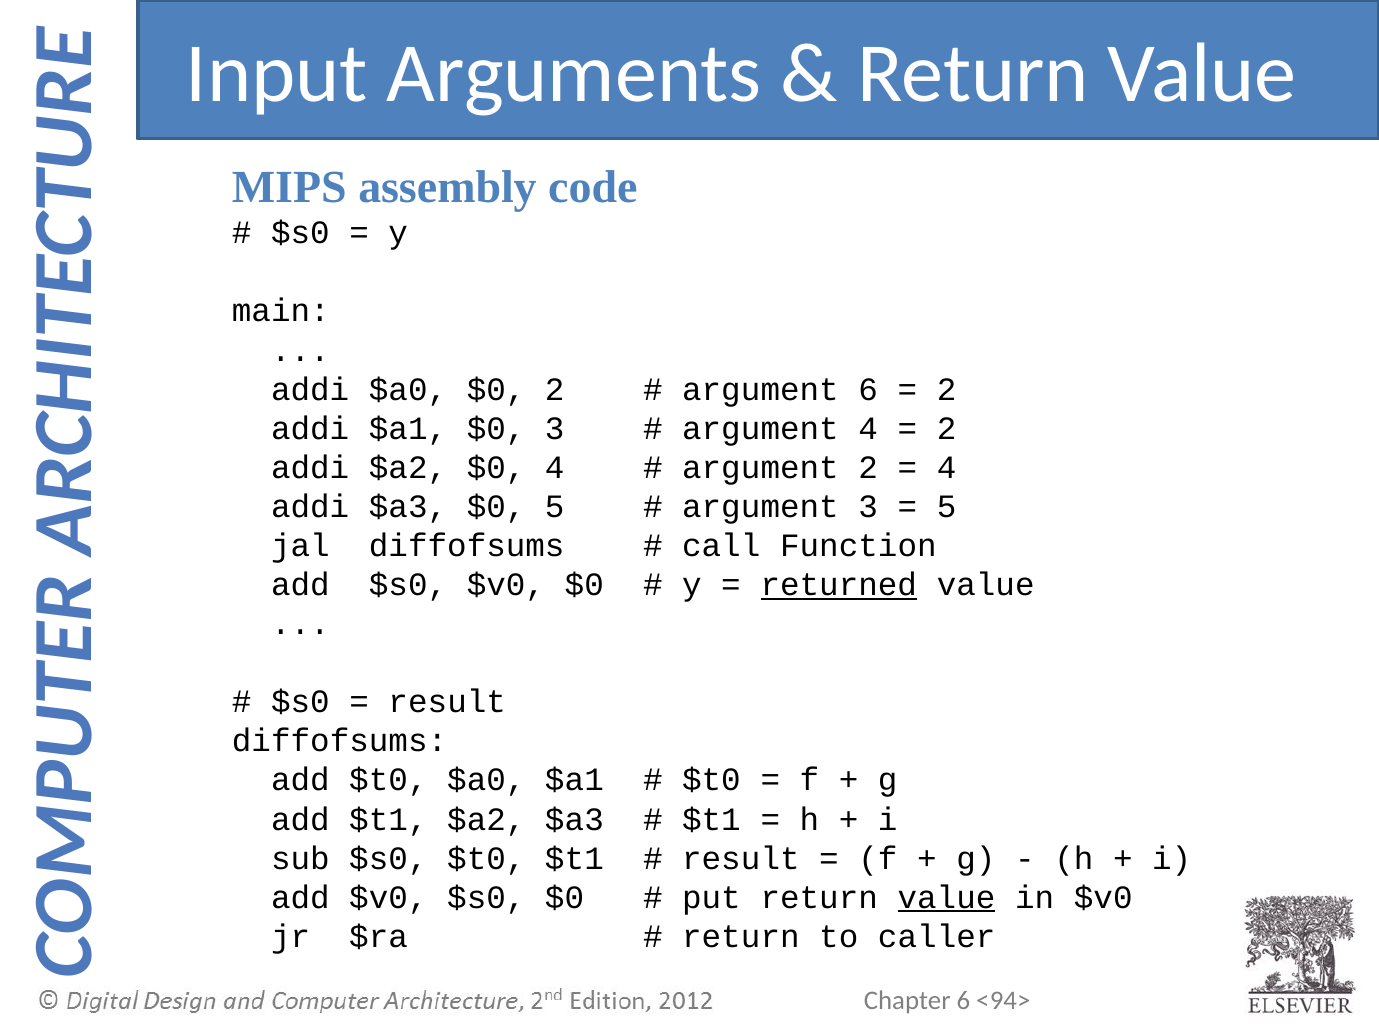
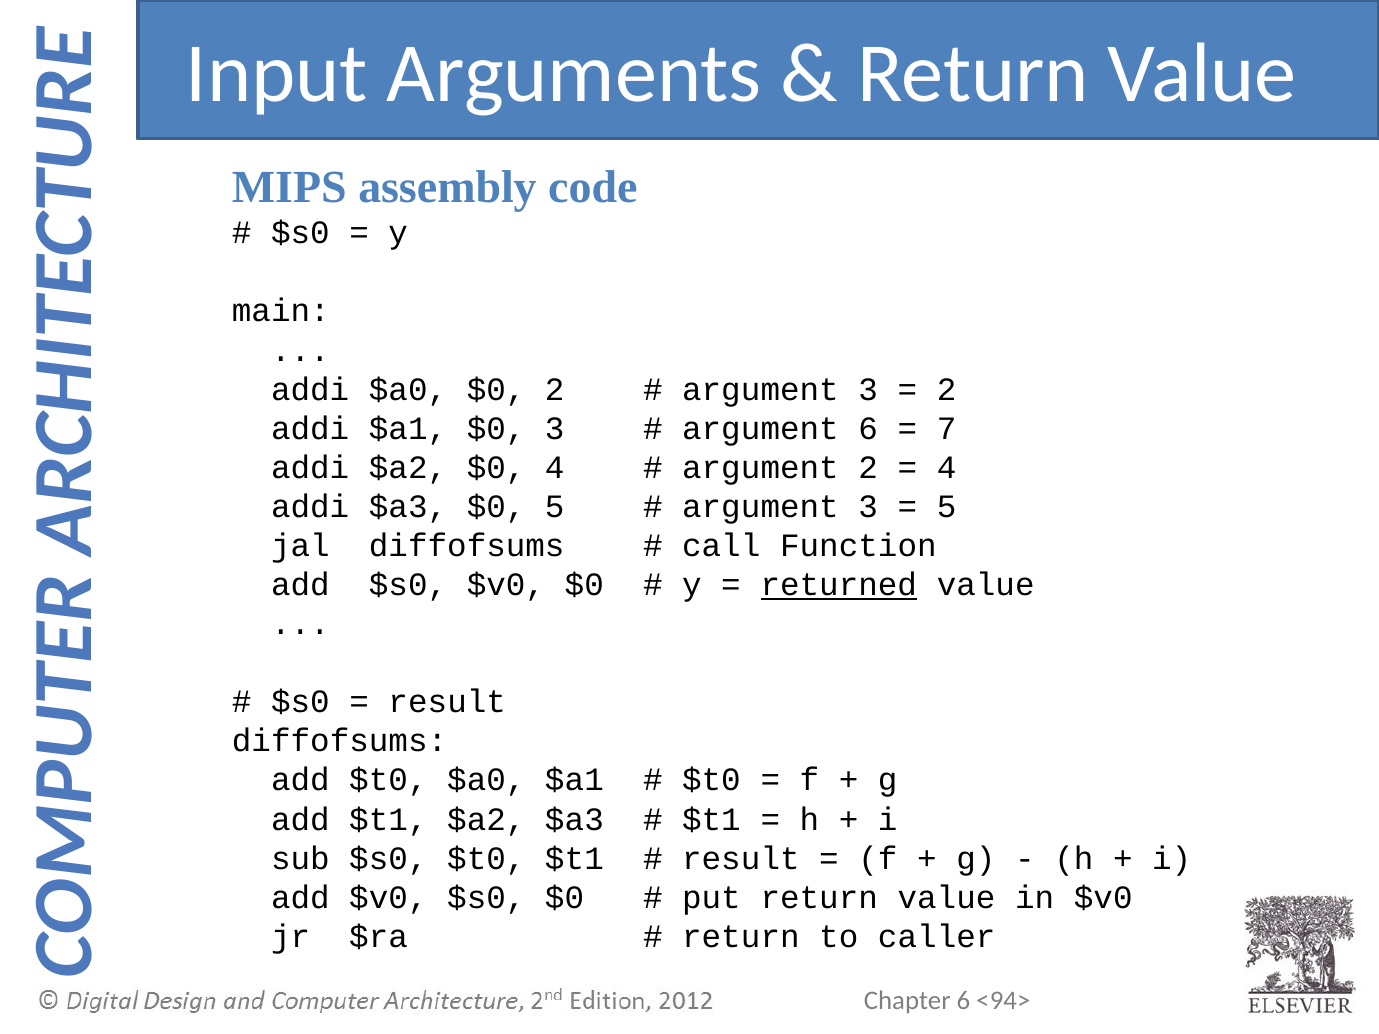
6: 6 -> 3 (868, 389)
argument 4: 4 -> 6 (868, 429)
2: 2 -> 7 (947, 429)
value underline: present -> none (946, 898)
